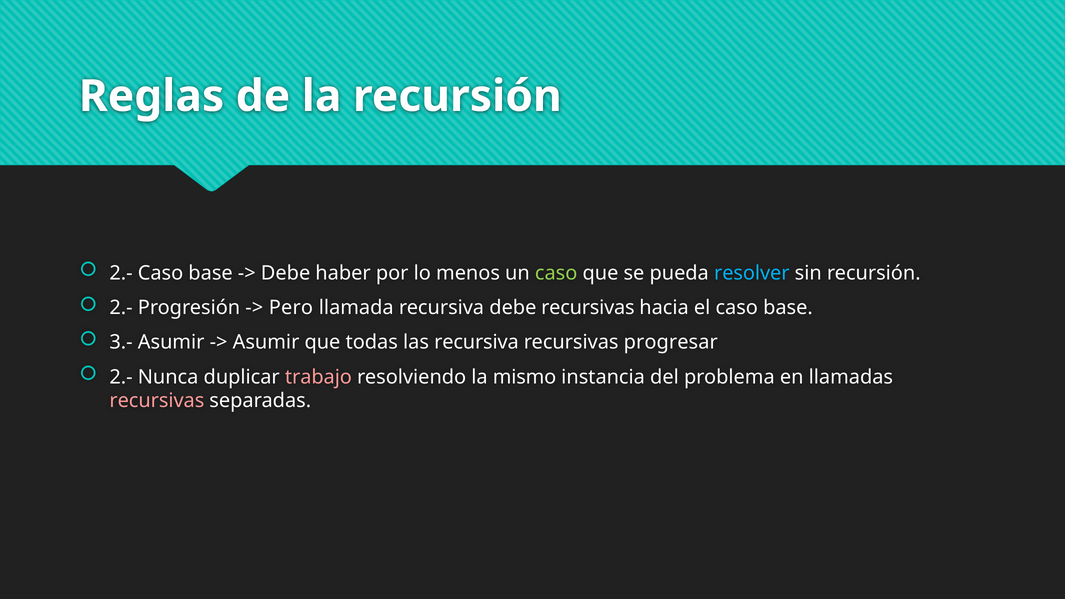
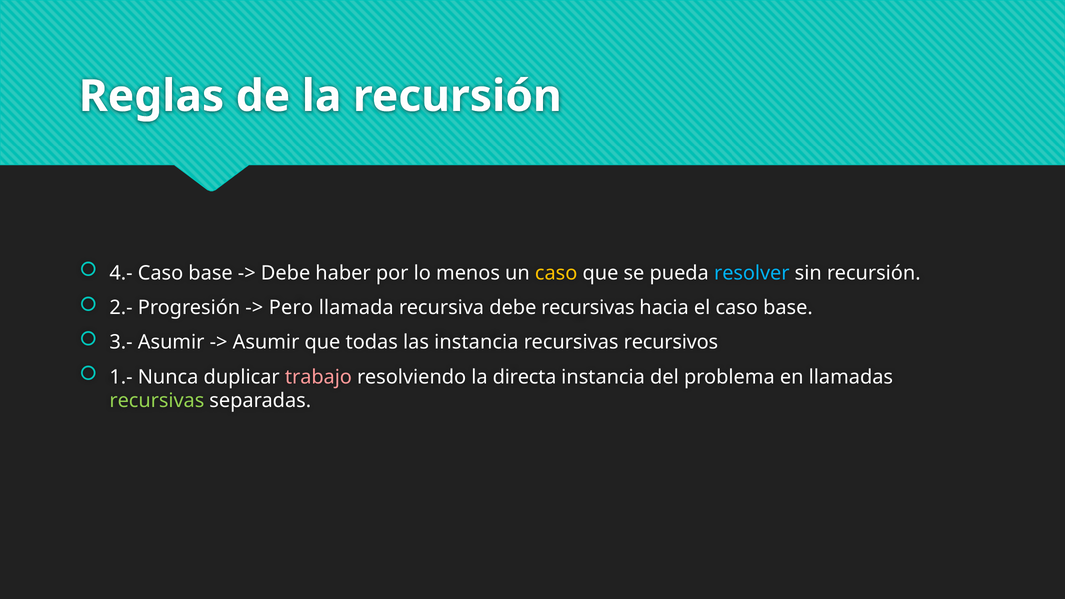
2.-: 2.- -> 4.- (121, 273)
caso colour: light green -> yellow (556, 273)
las recursiva: recursiva -> instancia (476, 342)
progresar: progresar -> recursivos (671, 342)
2.-: 2.- -> 1.- (121, 377)
mismo: mismo -> directa (525, 377)
recursivas colour: pink -> light green (157, 401)
